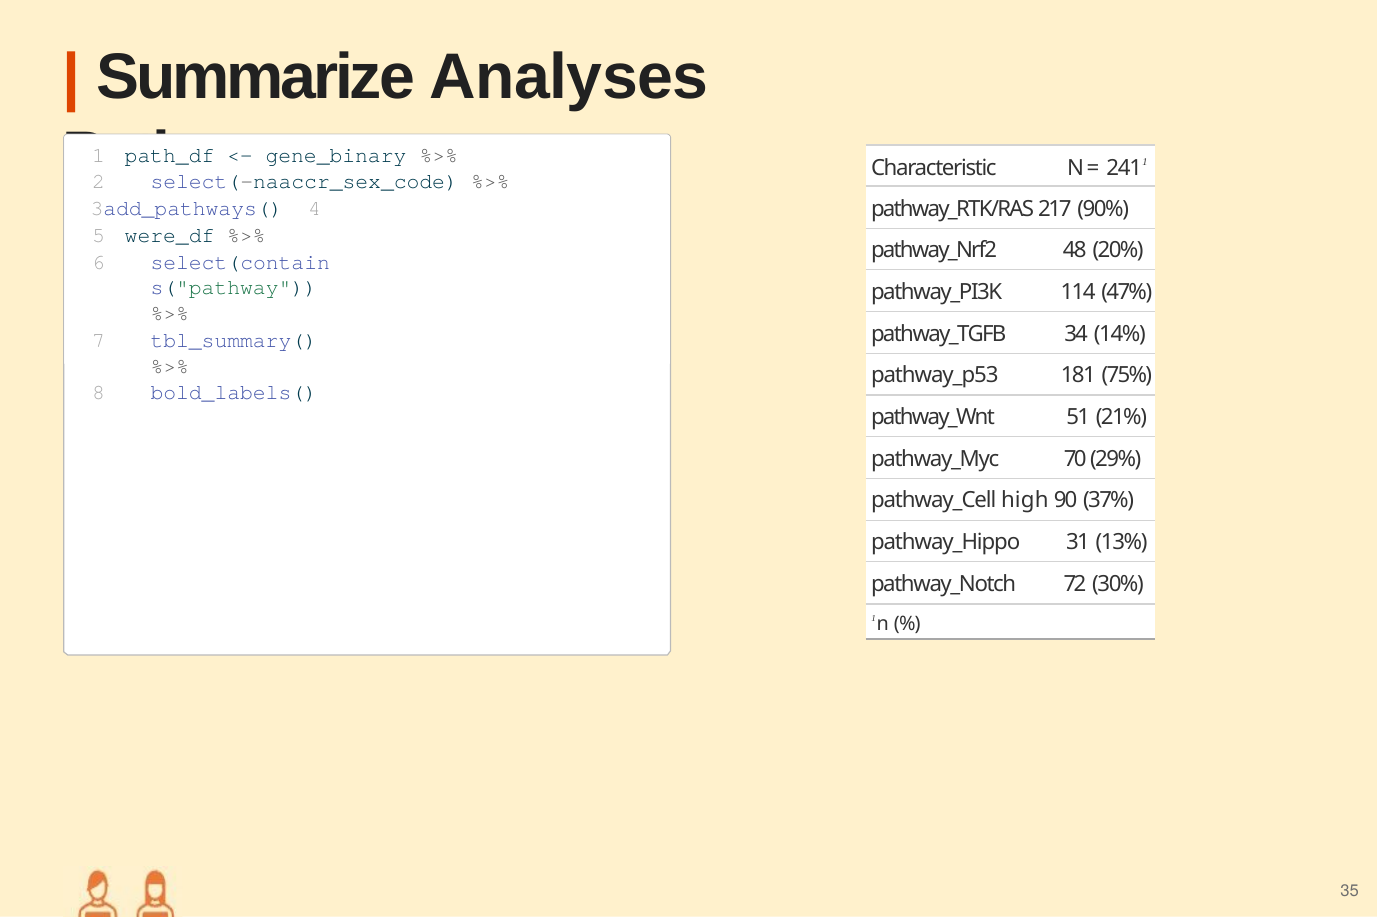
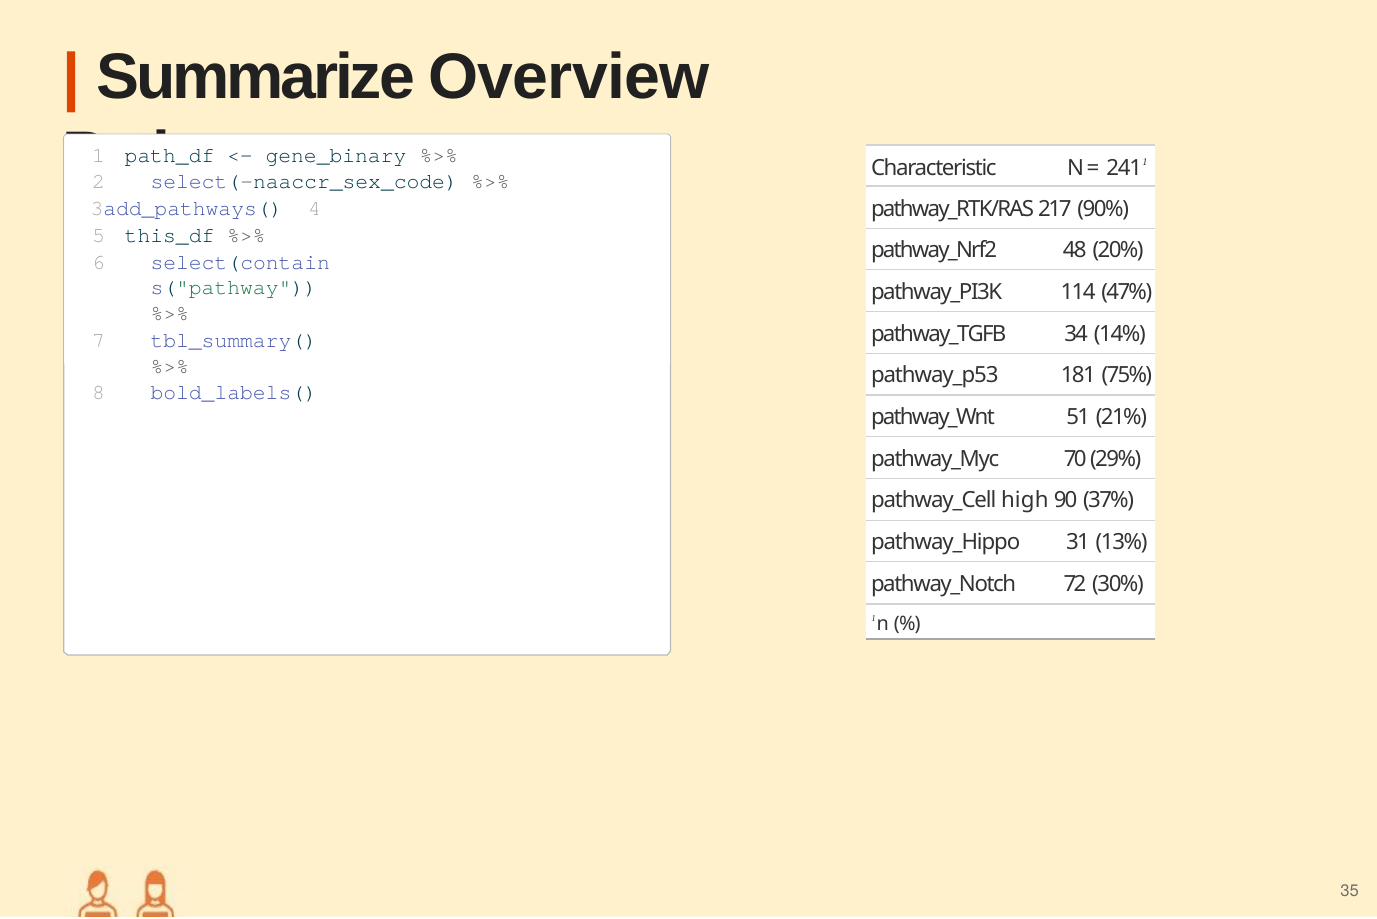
Analyses: Analyses -> Overview (569, 78)
were_df: were_df -> this_df (170, 236)
